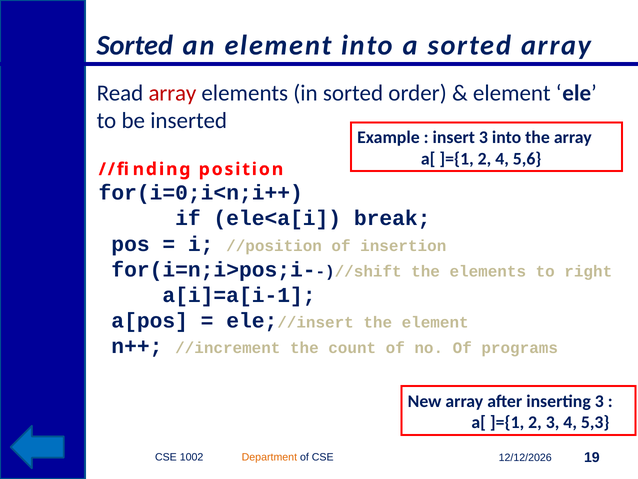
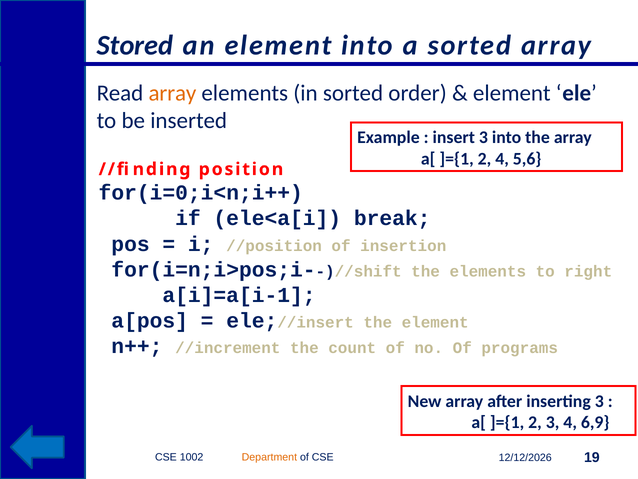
Sorted: Sorted -> Stored (135, 45)
array colour: red -> orange (172, 93)
5,3: 5,3 -> 6,9 (595, 422)
